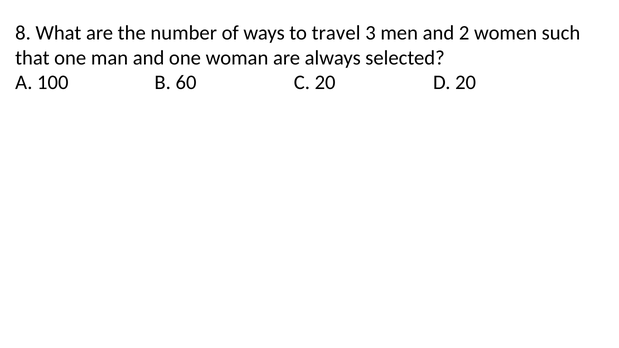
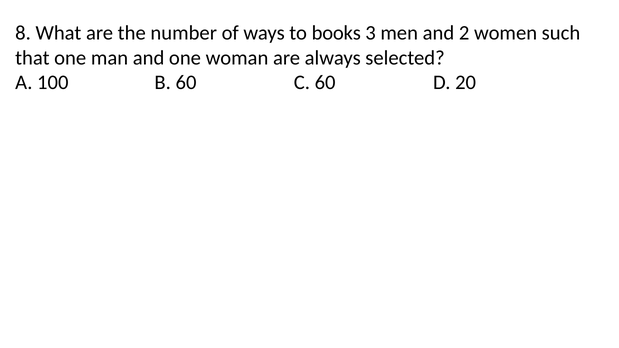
travel: travel -> books (336, 33)
C 20: 20 -> 60 (325, 83)
